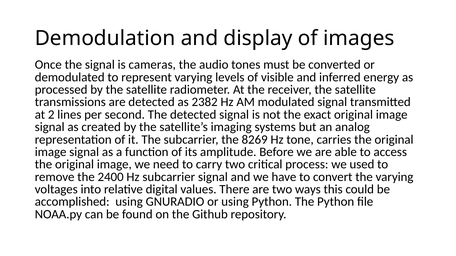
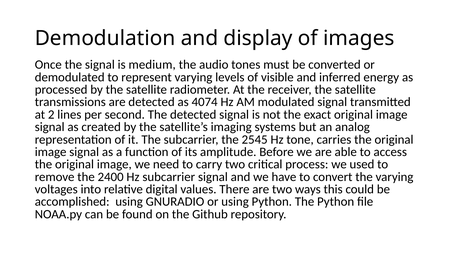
cameras: cameras -> medium (152, 65)
2382: 2382 -> 4074 (205, 102)
8269: 8269 -> 2545 (255, 140)
